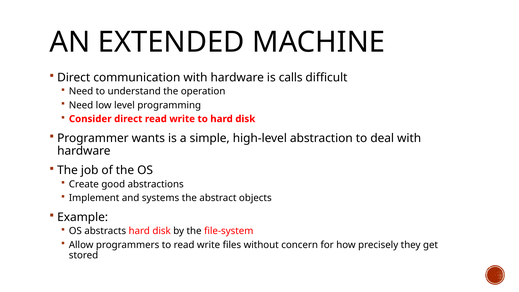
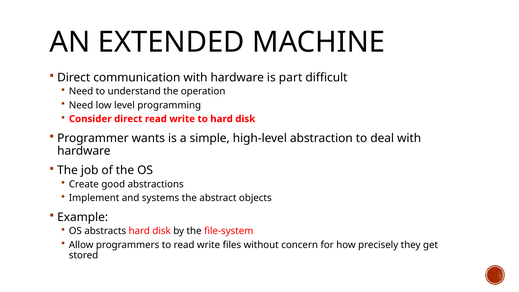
calls: calls -> part (291, 77)
